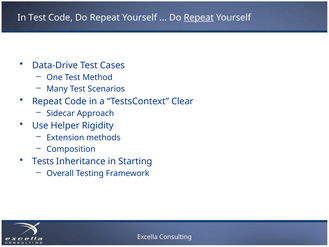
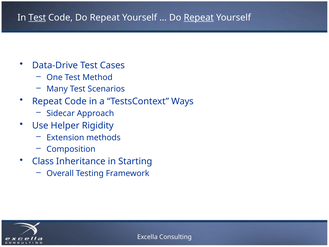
Test underline: none -> present (37, 18)
Clear: Clear -> Ways (182, 101)
Tests: Tests -> Class (43, 161)
